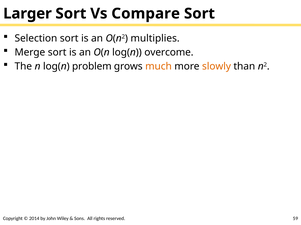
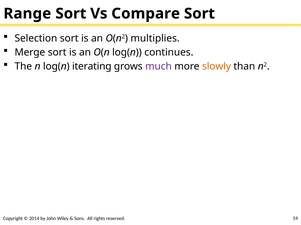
Larger: Larger -> Range (27, 14)
overcome: overcome -> continues (169, 53)
problem: problem -> iterating (92, 67)
much colour: orange -> purple (159, 67)
